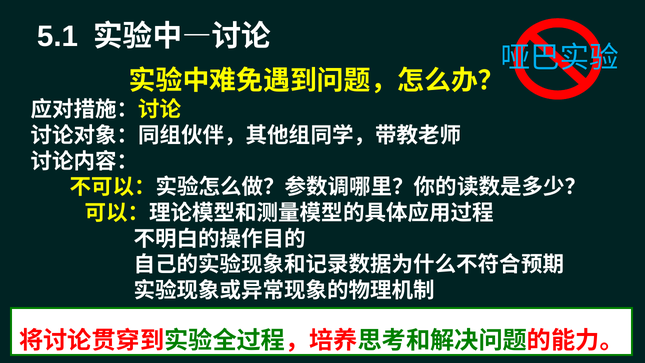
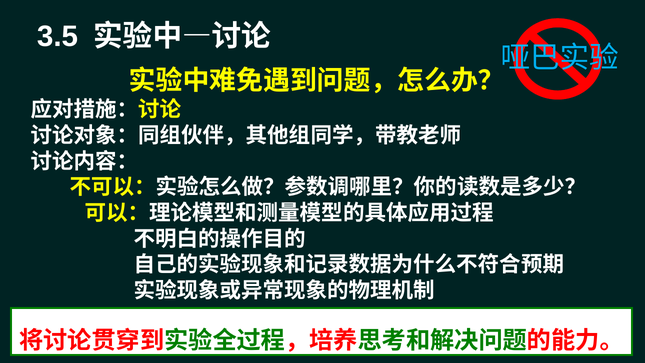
5.1: 5.1 -> 3.5 (58, 37)
